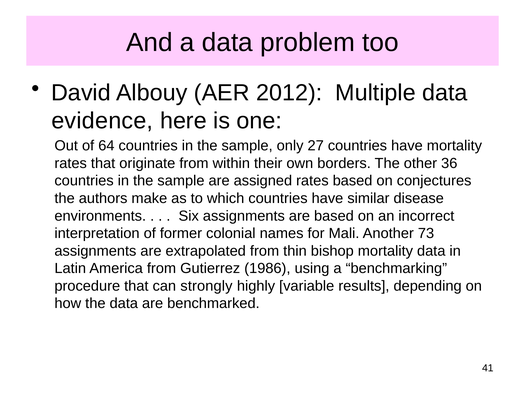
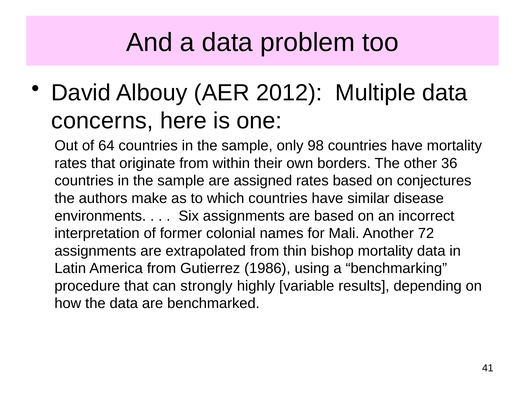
evidence: evidence -> concerns (102, 121)
27: 27 -> 98 (316, 146)
73: 73 -> 72 (426, 233)
